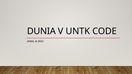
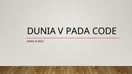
UNTK: UNTK -> PADA (78, 31)
